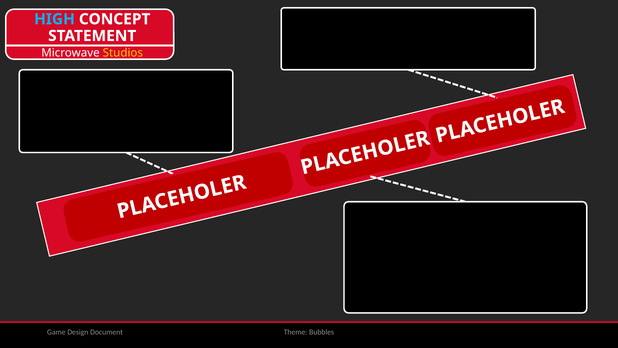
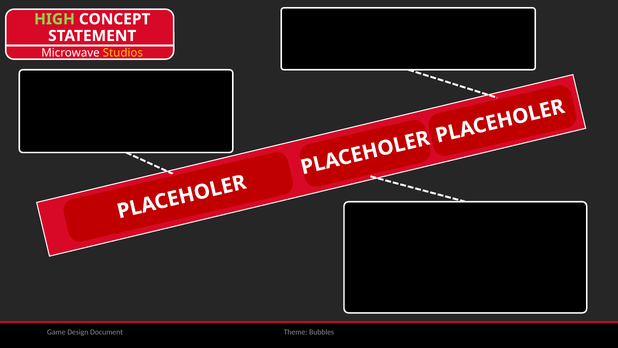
HIGH colour: light blue -> light green (54, 19)
